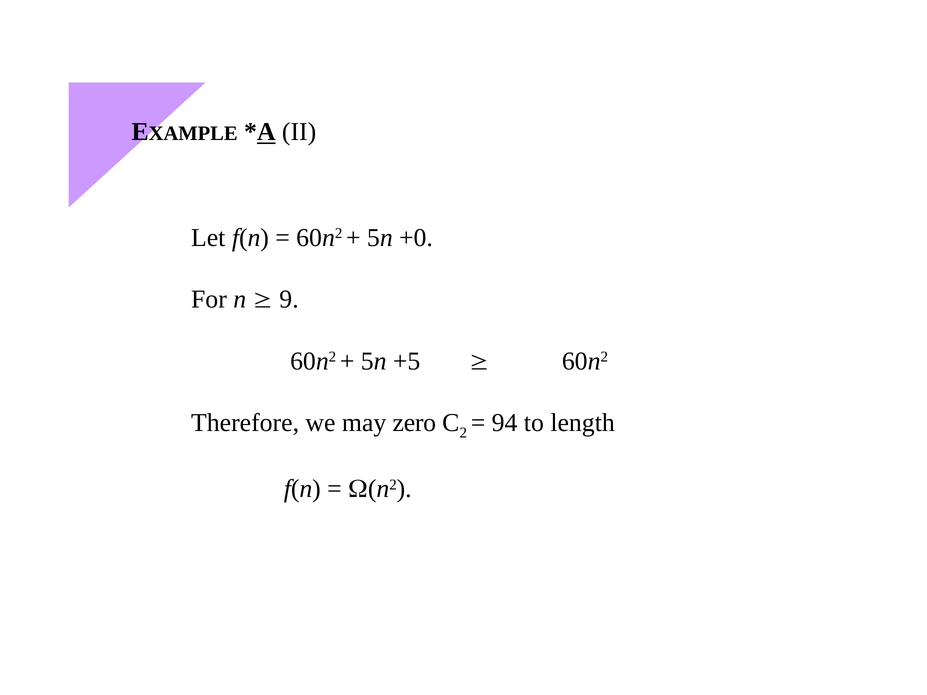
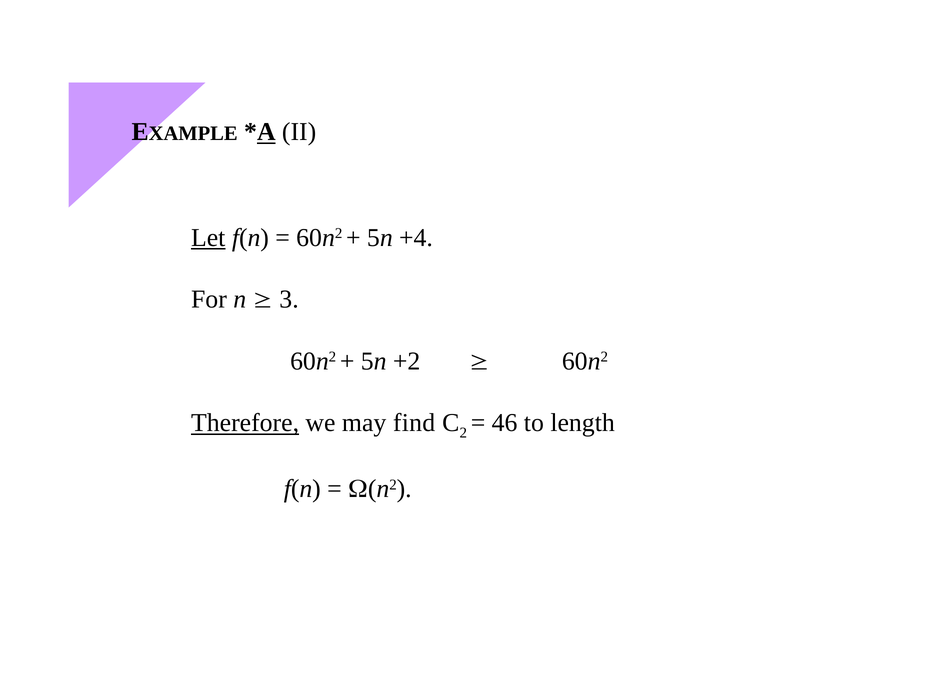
Let underline: none -> present (208, 238)
+0: +0 -> +4 (416, 238)
9: 9 -> 3 (289, 299)
+5: +5 -> +2 (407, 361)
Therefore underline: none -> present (245, 423)
zero: zero -> find (414, 423)
94: 94 -> 46 (505, 423)
